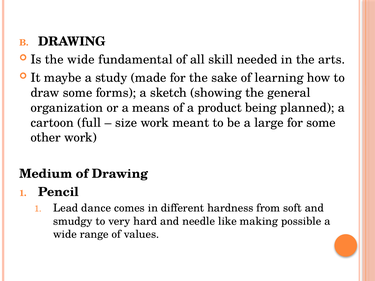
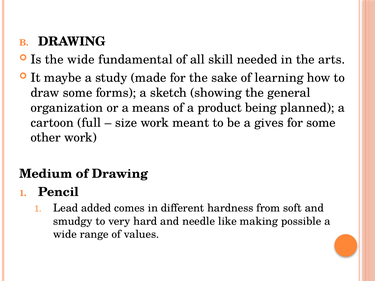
large: large -> gives (269, 123)
dance: dance -> added (96, 208)
